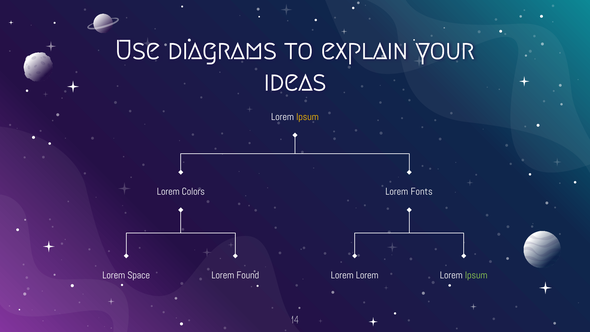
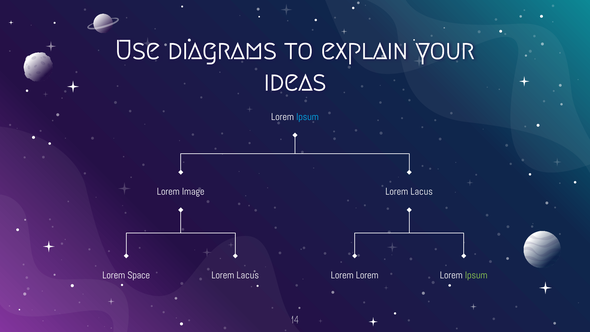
Ipsum colour: yellow -> light blue (307, 117)
Colors: Colors -> Image (193, 192)
Fonts: Fonts -> Lacus (422, 192)
Found: Found -> Lacus (248, 275)
